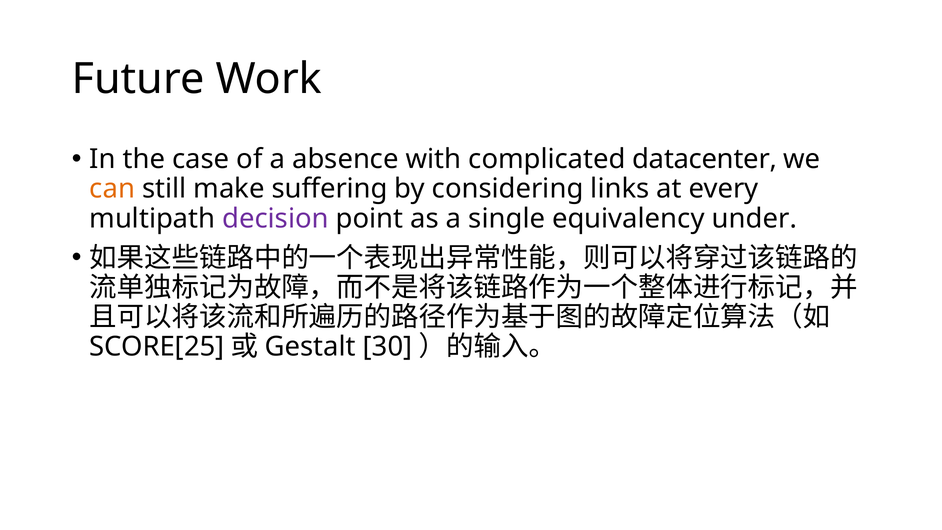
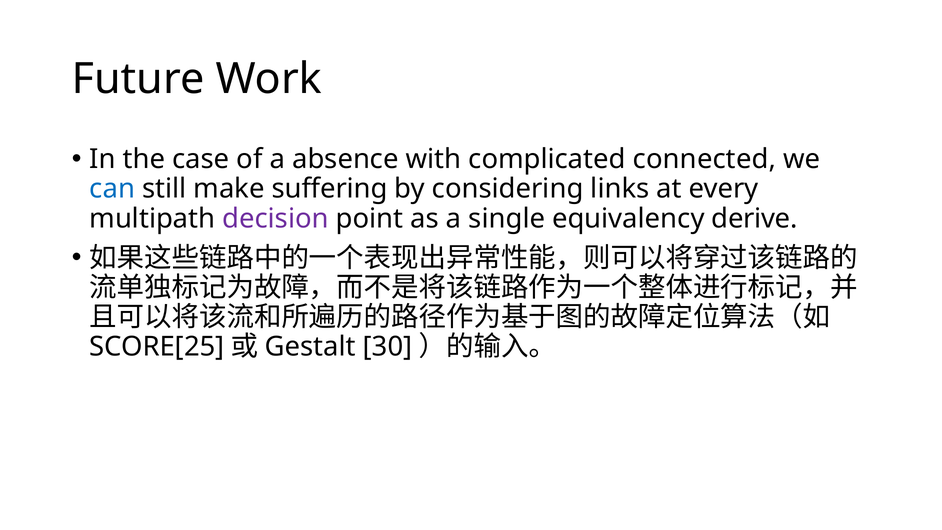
datacenter: datacenter -> connected (704, 159)
can colour: orange -> blue (112, 189)
under: under -> derive (754, 218)
